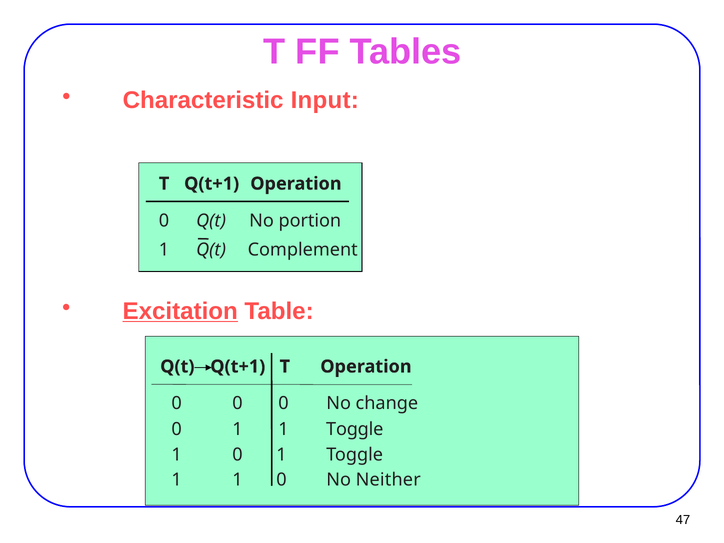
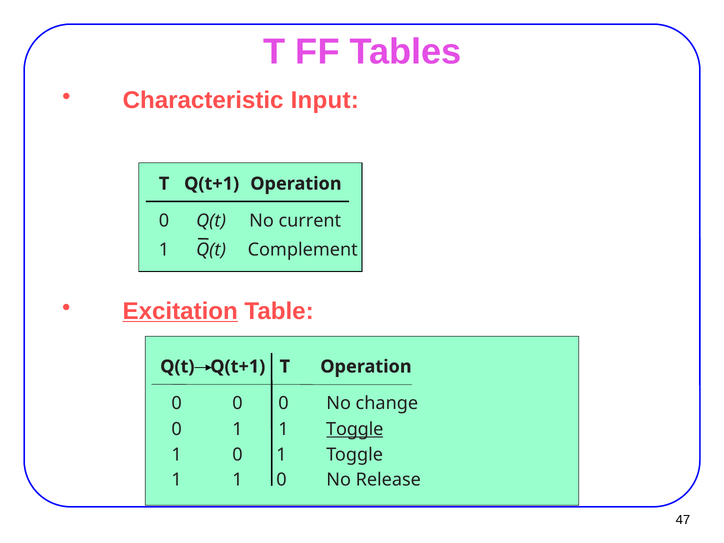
portion: portion -> current (310, 221)
Toggle underline: none -> present (355, 429)
Neither: Neither -> Release (388, 480)
